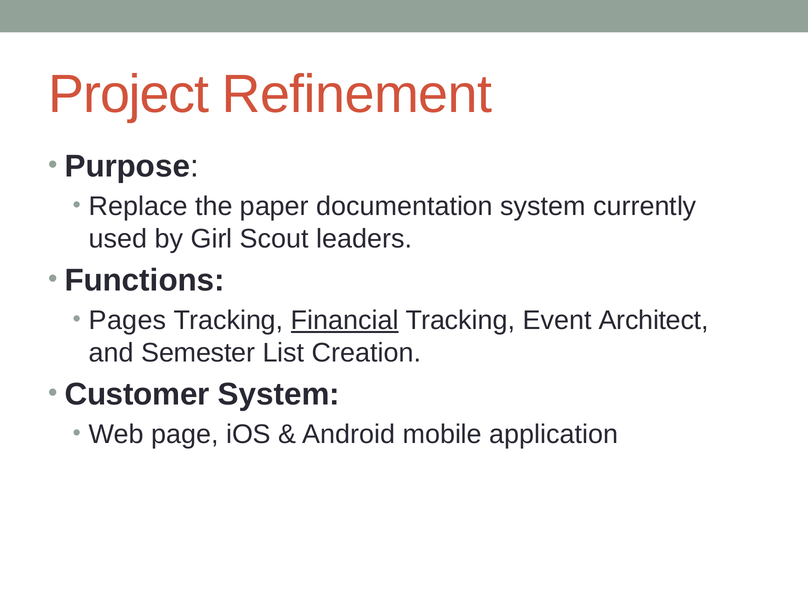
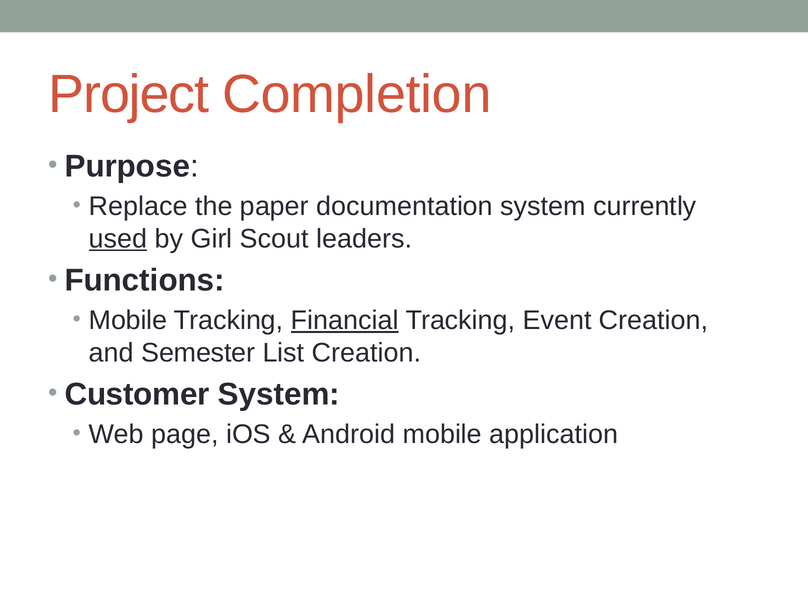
Refinement: Refinement -> Completion (357, 95)
used underline: none -> present (118, 239)
Pages: Pages -> Mobile (128, 320)
Event Architect: Architect -> Creation (654, 320)
